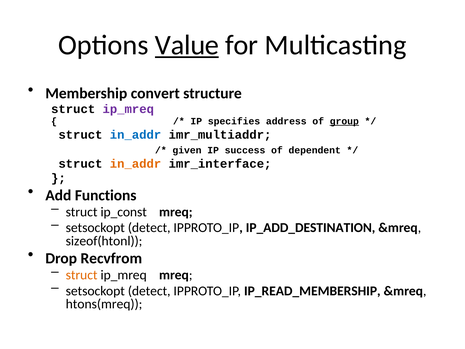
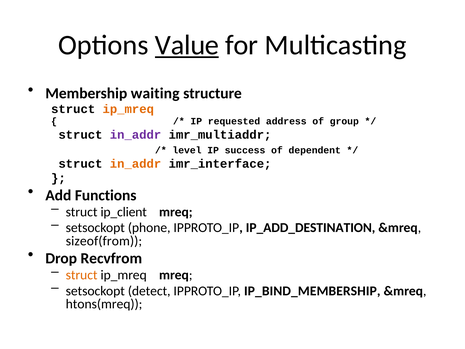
convert: convert -> waiting (155, 93)
ip_mreq colour: purple -> orange (128, 109)
specifies: specifies -> requested (234, 121)
group underline: present -> none (344, 121)
in_addr colour: blue -> purple (136, 135)
given: given -> level (187, 150)
ip_const: ip_const -> ip_client (124, 212)
detect: detect -> phone (149, 228)
sizeof(htonl: sizeof(htonl -> sizeof(from (104, 241)
IP_READ_MEMBERSHIP: IP_READ_MEMBERSHIP -> IP_BIND_MEMBERSHIP (312, 291)
